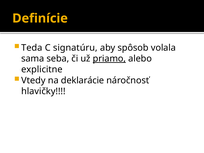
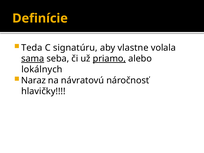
spôsob: spôsob -> vlastne (133, 48)
sama underline: none -> present (33, 59)
explicitne: explicitne -> lokálnych (42, 69)
Vtedy: Vtedy -> Naraz (33, 80)
deklarácie: deklarácie -> návratovú (83, 80)
